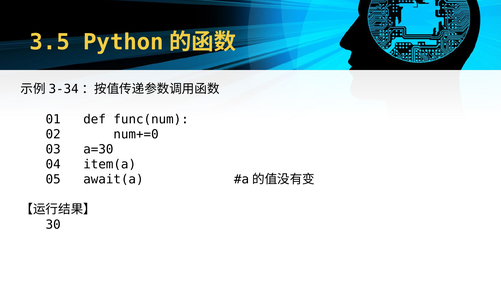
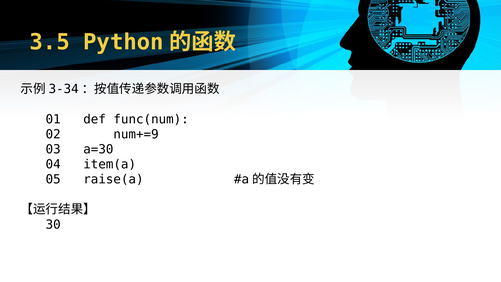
num+=0: num+=0 -> num+=9 (136, 134)
await(a: await(a -> raise(a (113, 179)
